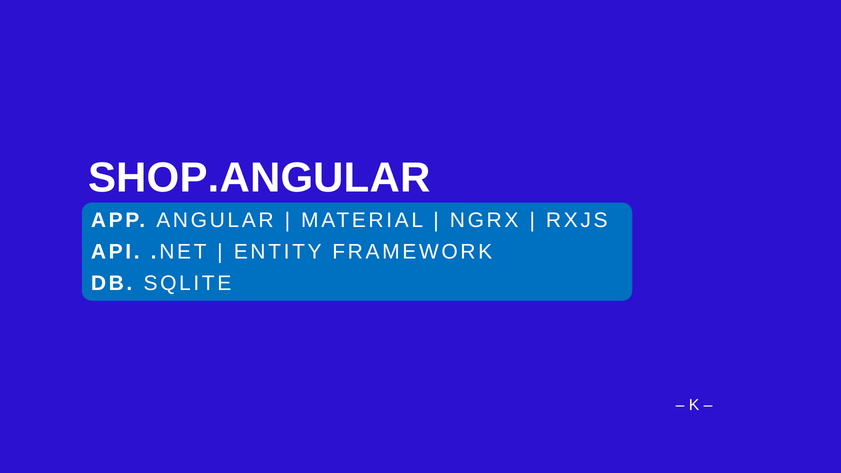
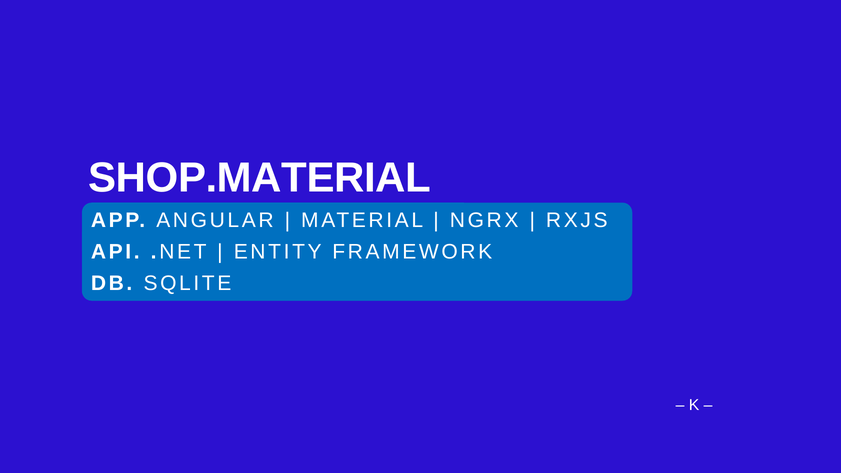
SHOP.ANGULAR: SHOP.ANGULAR -> SHOP.MATERIAL (260, 178)
